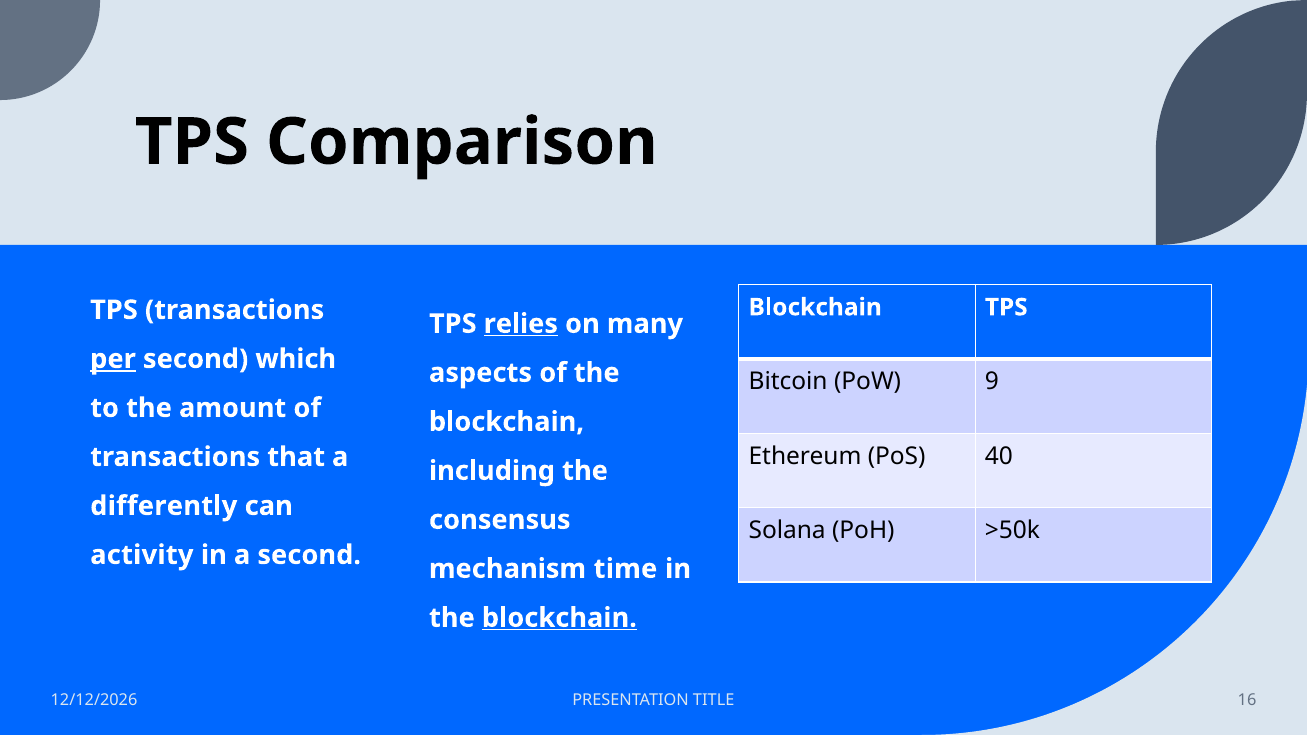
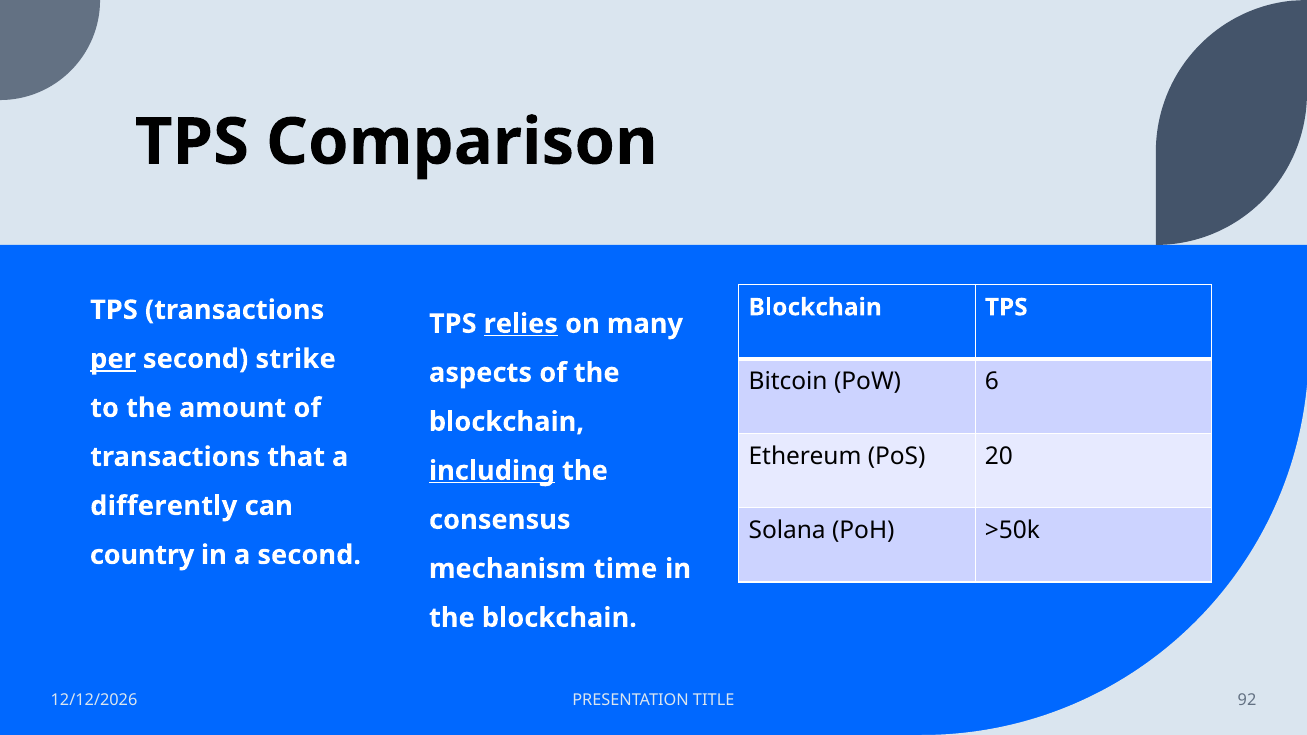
which: which -> strike (296, 359)
9: 9 -> 6 (992, 382)
40: 40 -> 20 (999, 456)
including underline: none -> present (492, 471)
activity: activity -> country (142, 555)
blockchain underline: present -> none (559, 618)
16: 16 -> 92 (1247, 701)
